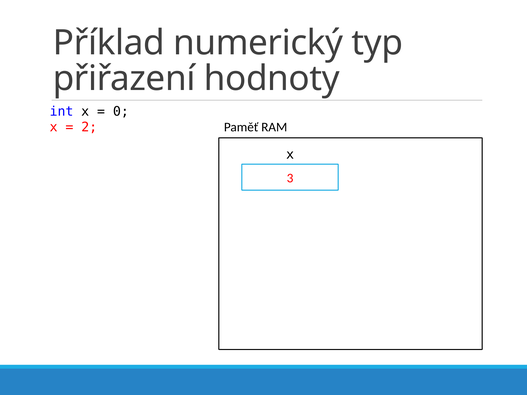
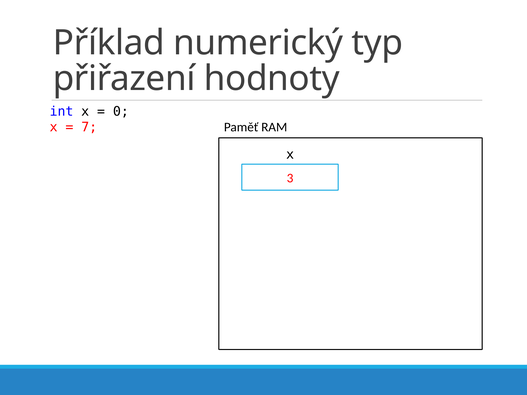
2: 2 -> 7 (89, 127)
